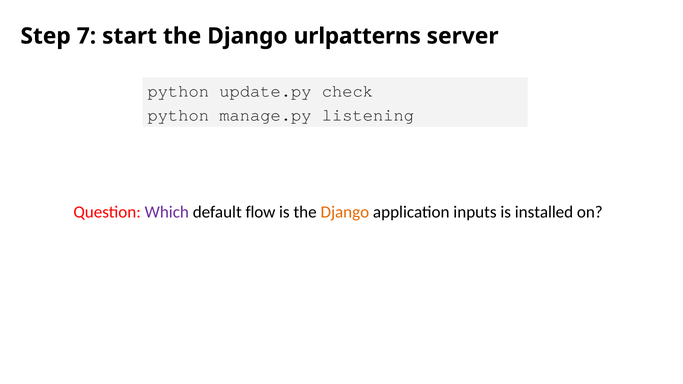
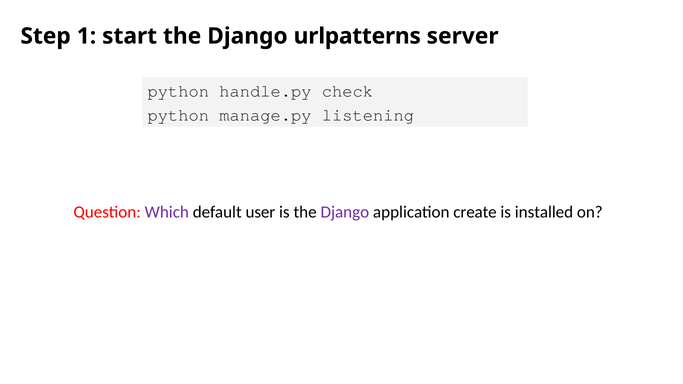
7: 7 -> 1 (86, 36)
update.py: update.py -> handle.py (265, 91)
flow: flow -> user (260, 212)
Django colour: orange -> purple (345, 212)
inputs: inputs -> create (475, 212)
